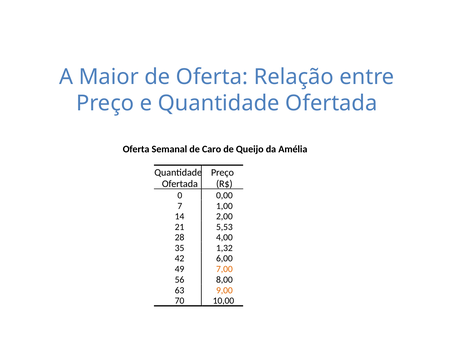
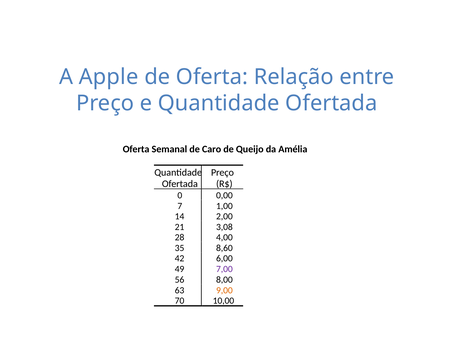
Maior: Maior -> Apple (109, 77)
5,53: 5,53 -> 3,08 (224, 227)
1,32: 1,32 -> 8,60 (224, 248)
7,00 colour: orange -> purple (224, 268)
